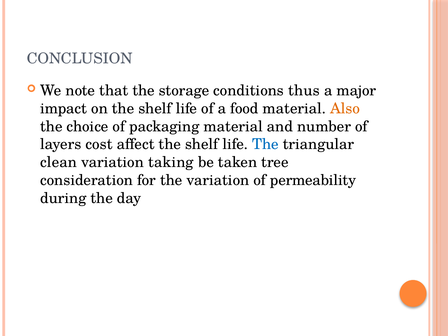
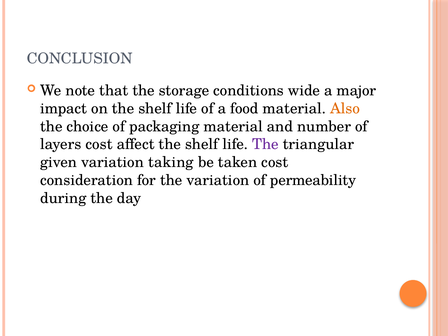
thus: thus -> wide (304, 91)
The colour: blue -> purple (265, 144)
clean: clean -> given (59, 162)
taken tree: tree -> cost (275, 162)
